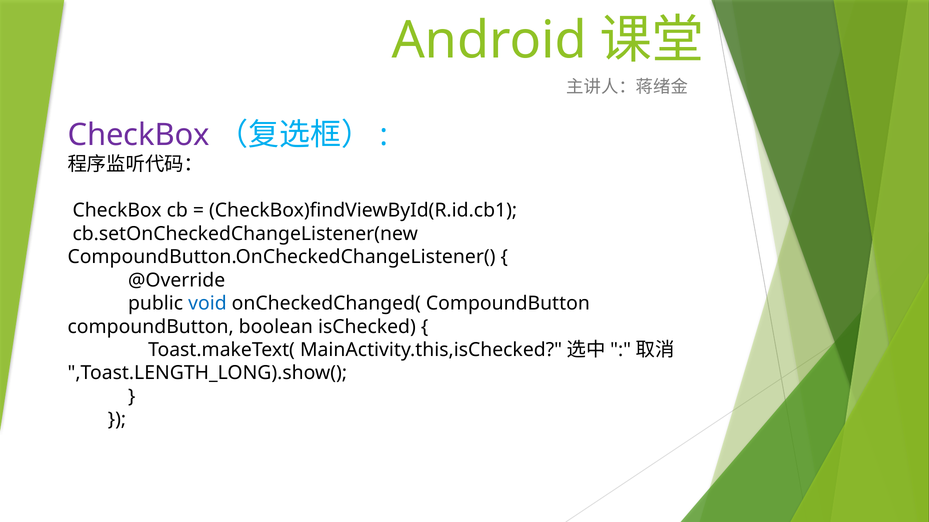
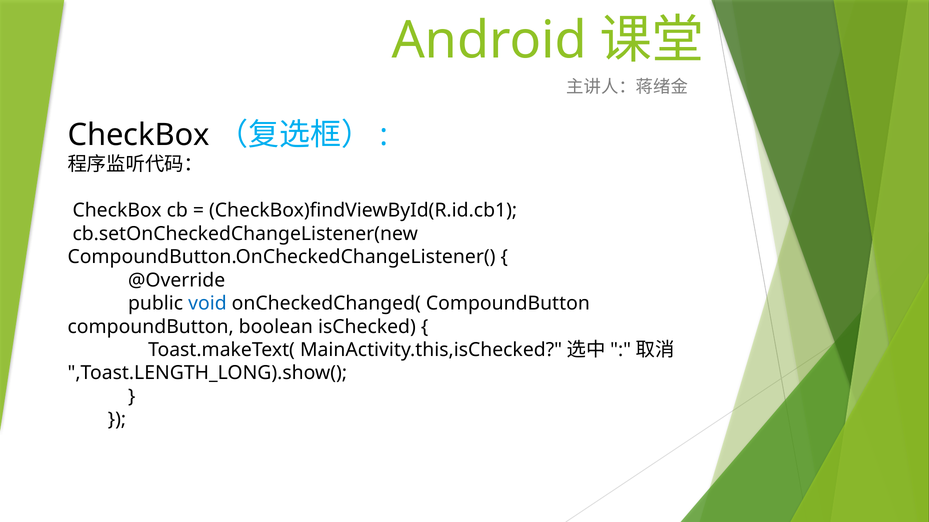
CheckBox colour: purple -> black (139, 135)
